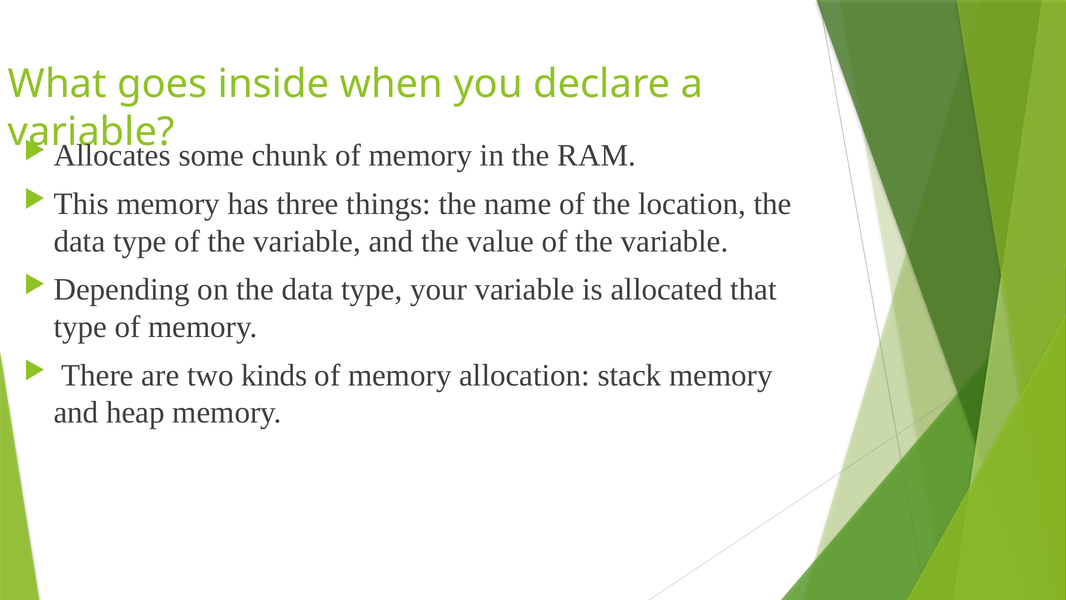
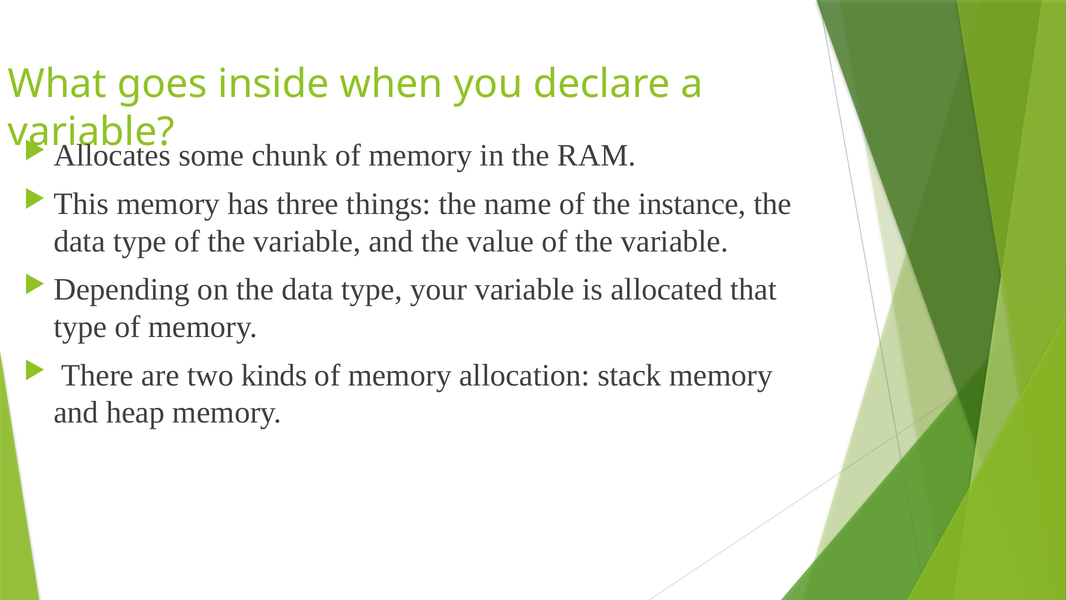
location: location -> instance (692, 204)
